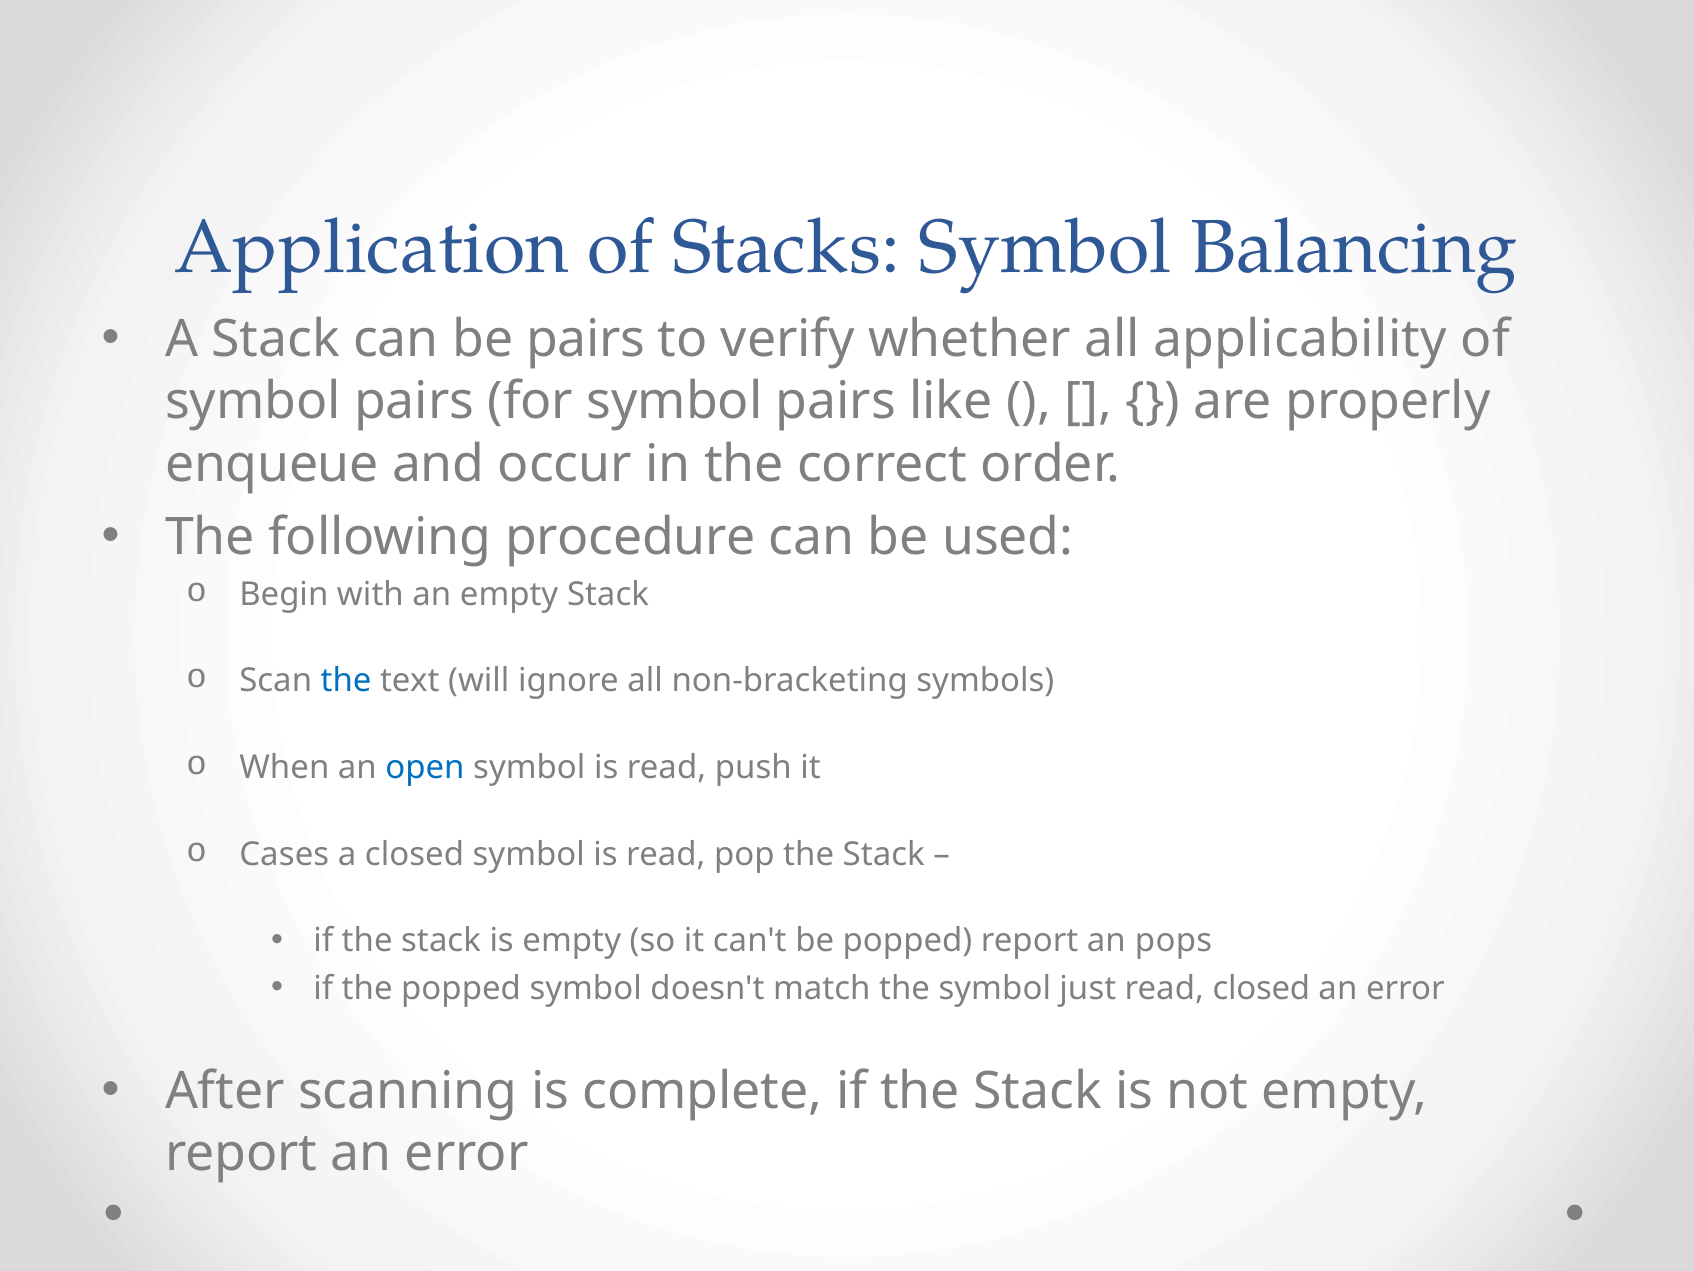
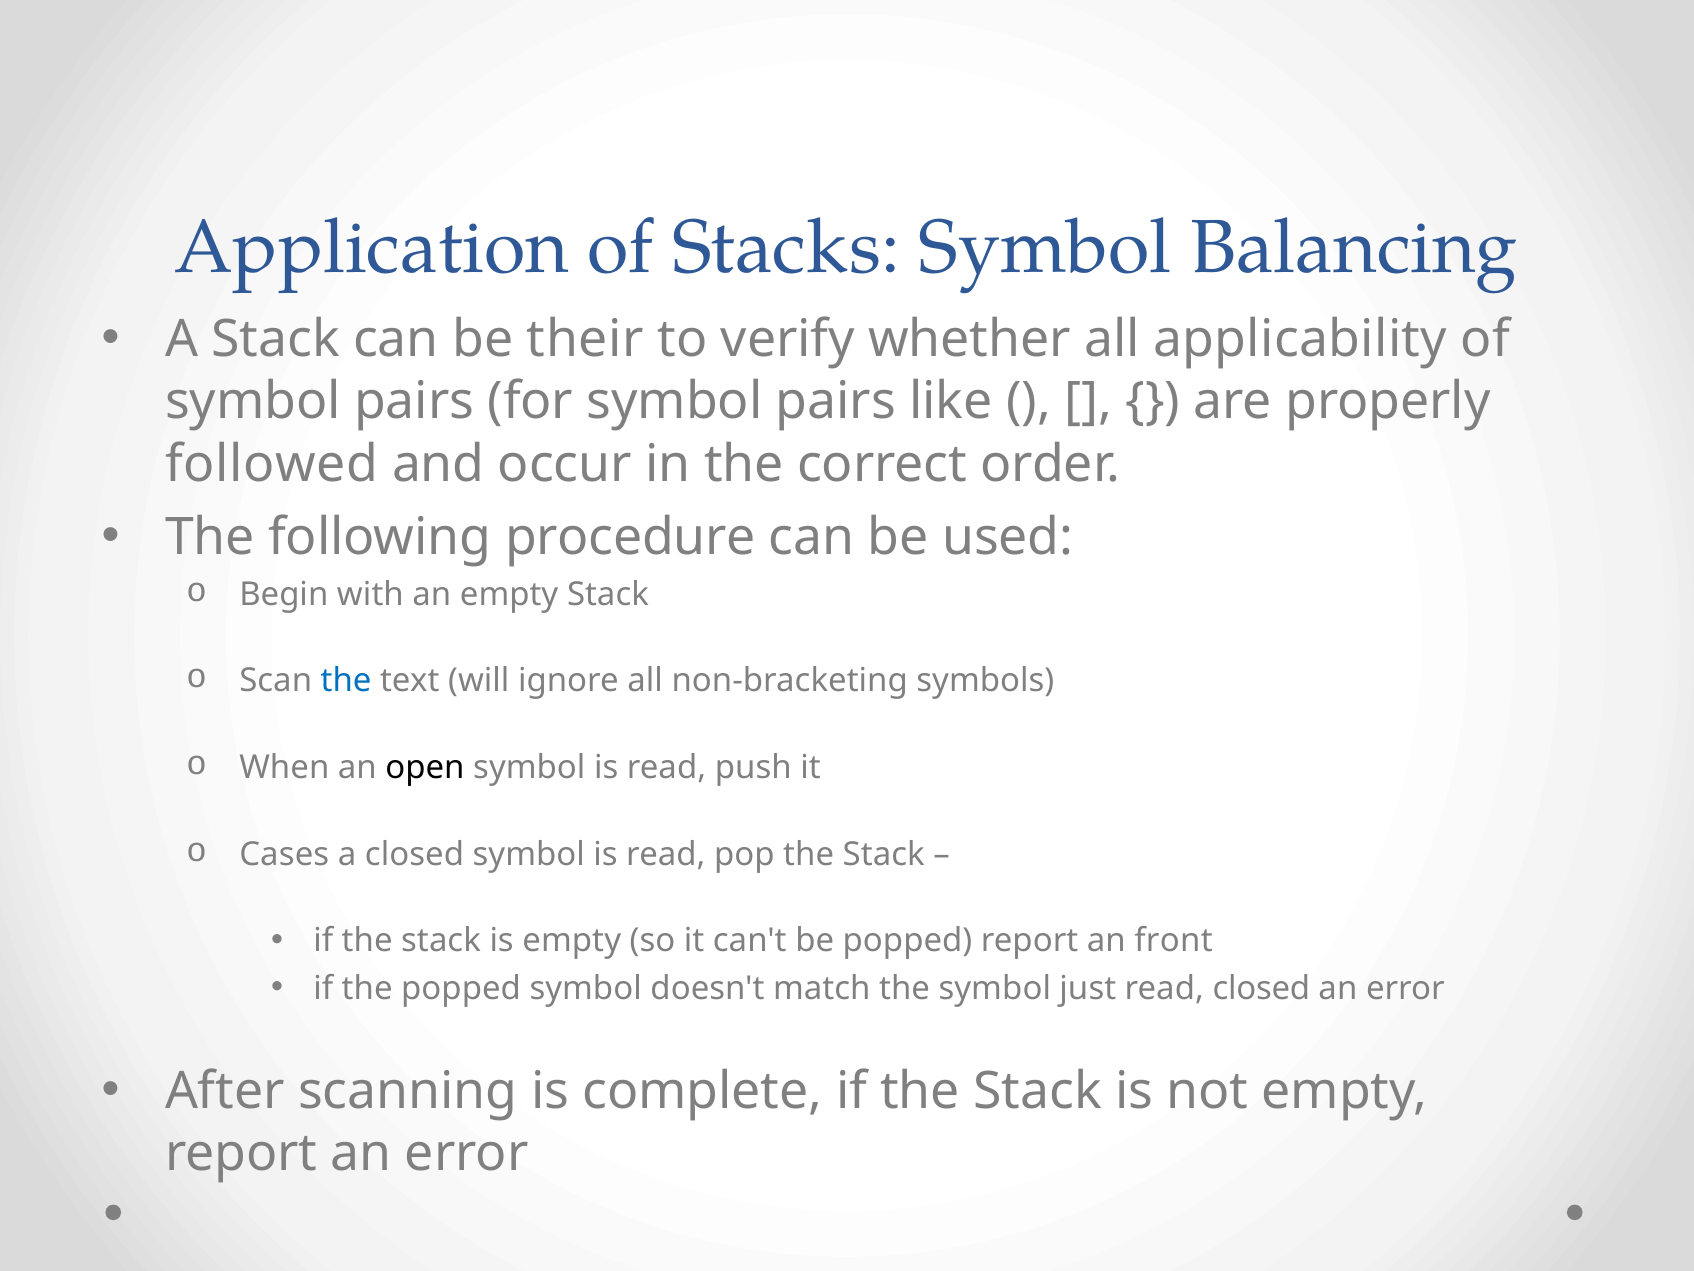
be pairs: pairs -> their (585, 340)
enqueue: enqueue -> followed (272, 464)
open colour: blue -> black (425, 767)
pops: pops -> front (1174, 941)
